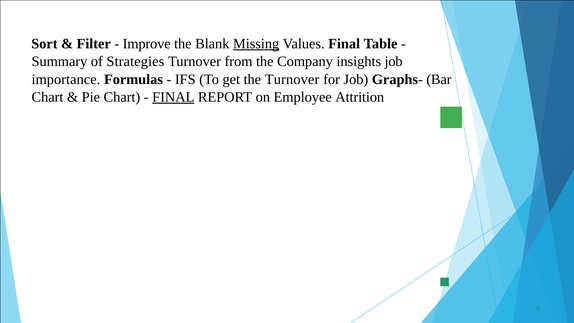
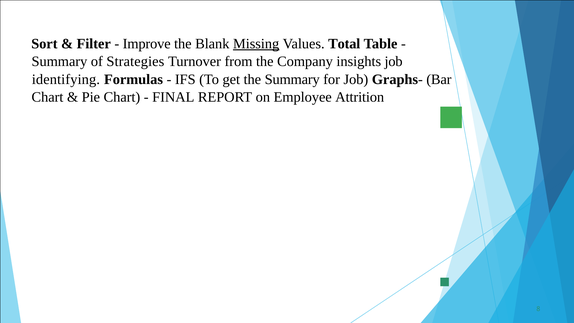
Values Final: Final -> Total (344, 44)
importance: importance -> identifying (66, 79)
the Turnover: Turnover -> Summary (292, 79)
FINAL underline: present -> none (173, 97)
